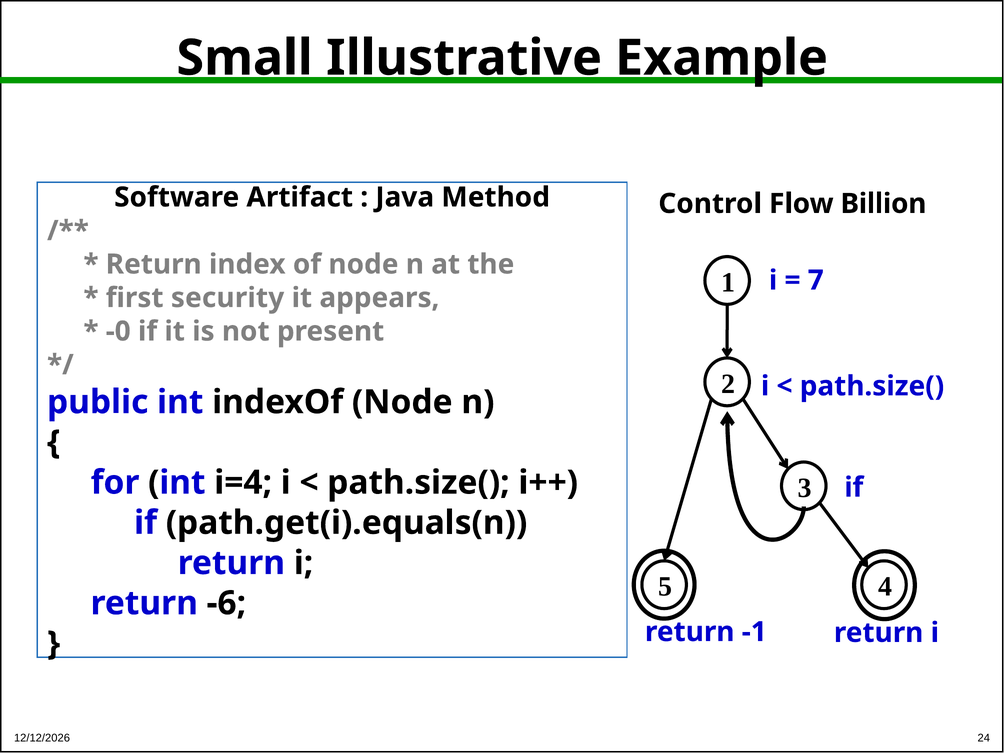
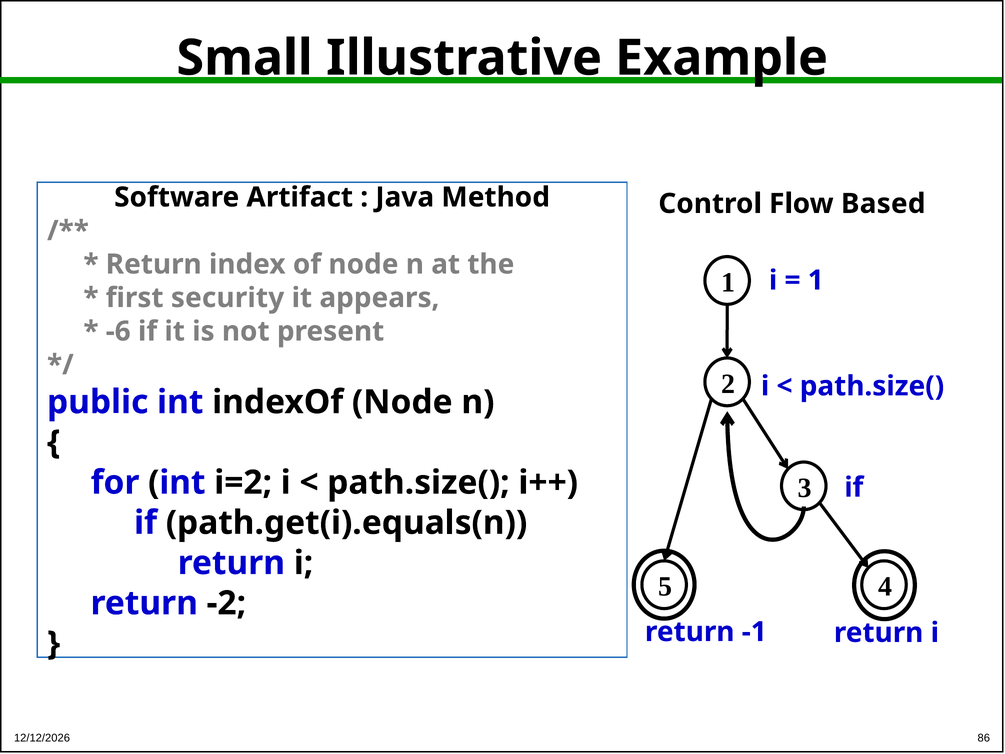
Billion: Billion -> Based (883, 204)
7: 7 -> 1 (816, 280)
-0: -0 -> -6 (118, 331)
i=4: i=4 -> i=2 (243, 482)
-6: -6 -> -2 (226, 603)
24: 24 -> 86 (984, 738)
